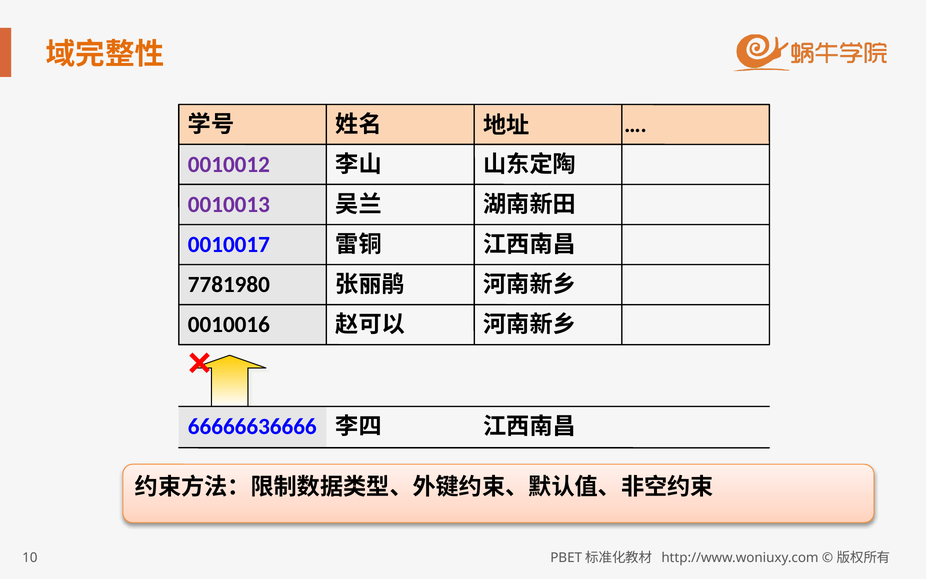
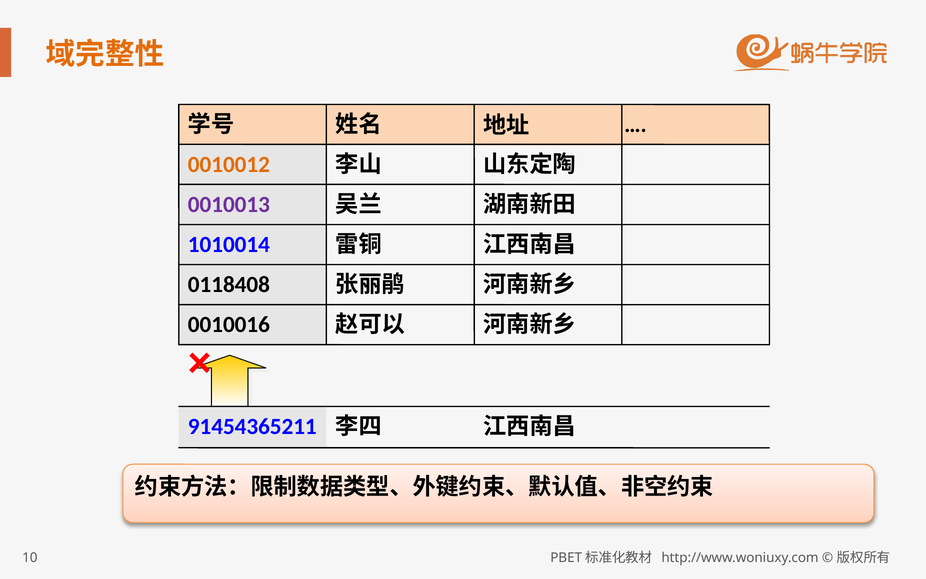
0010012 colour: purple -> orange (229, 164)
0010017: 0010017 -> 1010014 (229, 245)
7781980: 7781980 -> 0118408 (229, 285)
66666636666: 66666636666 -> 91454365211 (252, 426)
